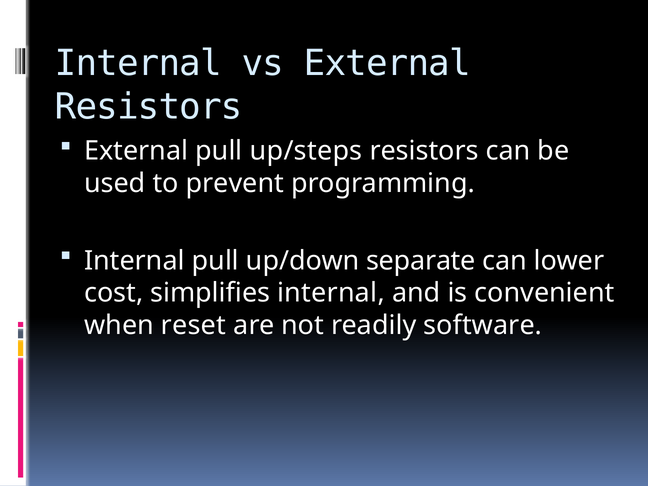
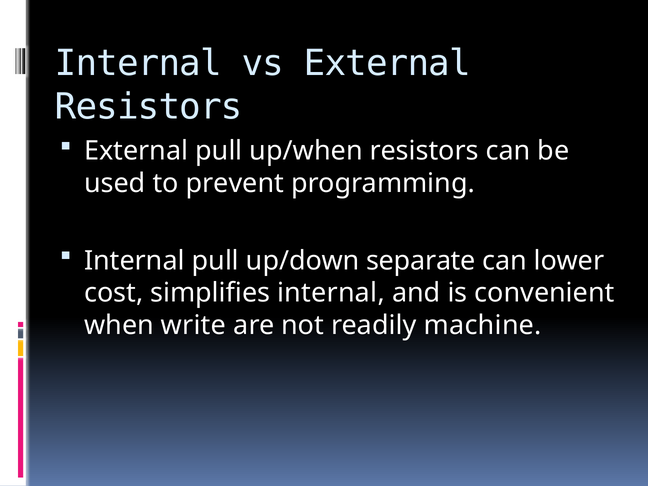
up/steps: up/steps -> up/when (306, 151)
reset: reset -> write (194, 325)
software: software -> machine (483, 325)
